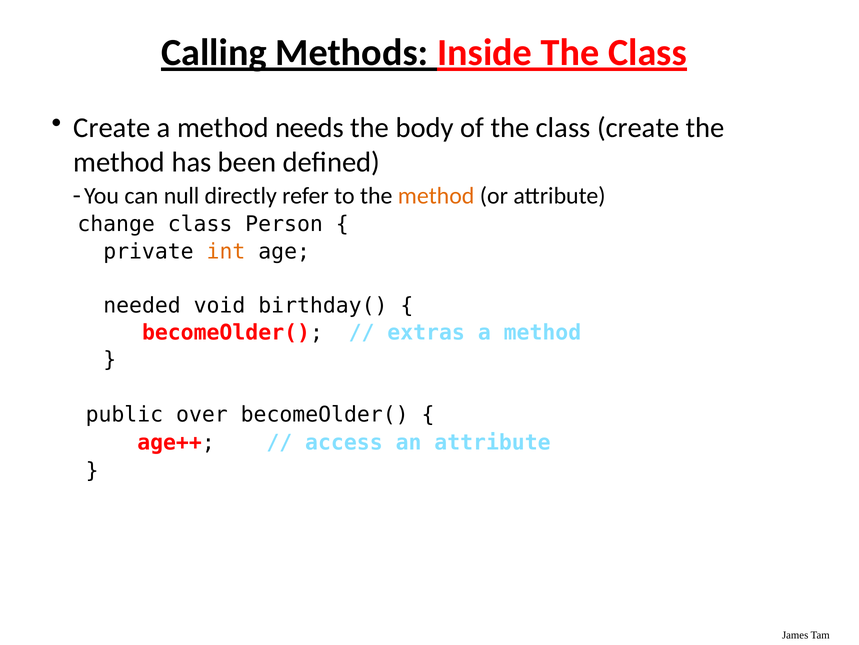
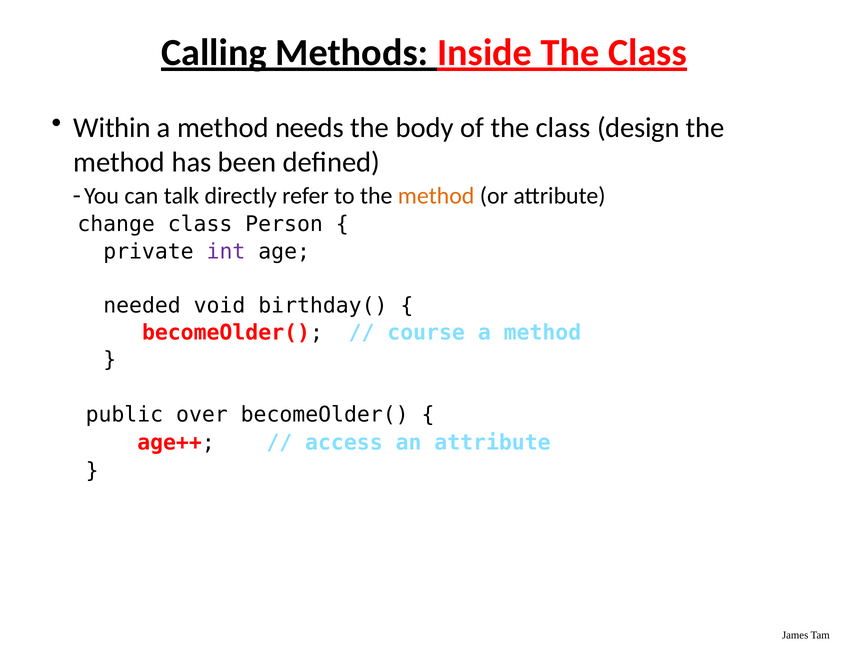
Create: Create -> Within (112, 128)
class create: create -> design (638, 128)
null: null -> talk (181, 196)
int colour: orange -> purple (226, 251)
extras: extras -> course (426, 332)
